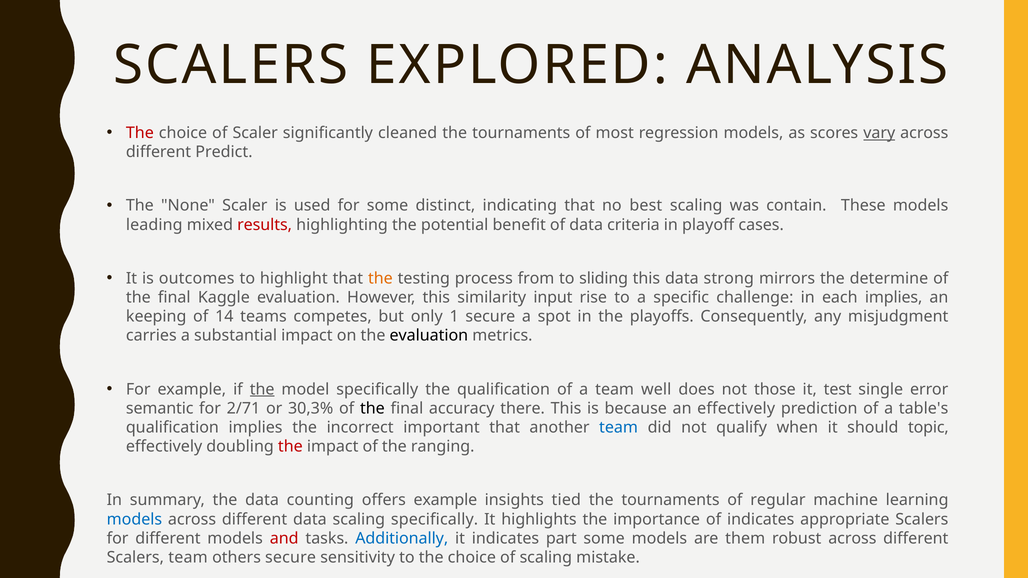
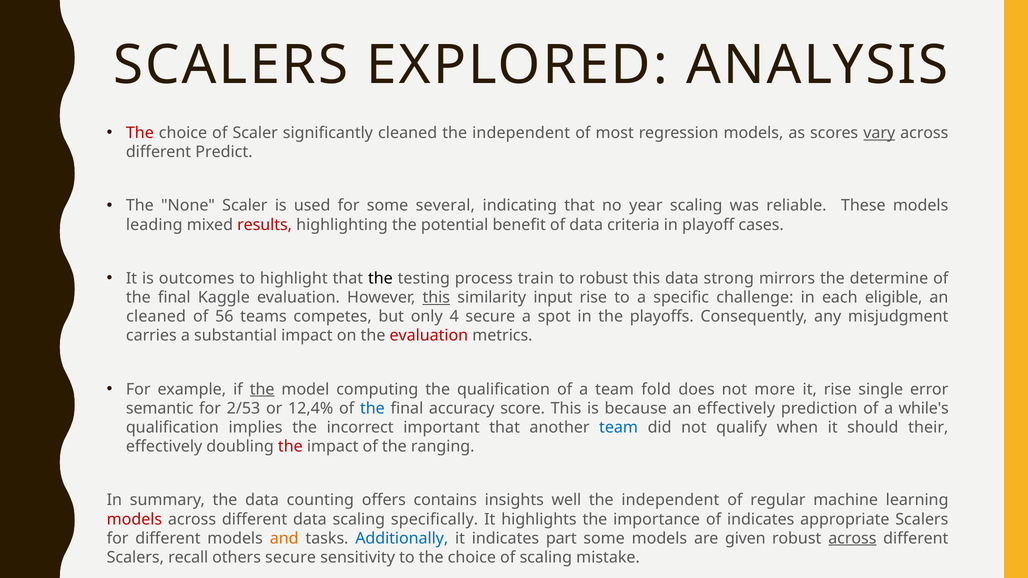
tournaments: tournaments -> independent (521, 133)
distinct: distinct -> several (445, 206)
best: best -> year (646, 206)
contain: contain -> reliable (796, 206)
the colour: orange -> black (380, 279)
from: from -> train (536, 279)
to sliding: sliding -> robust (604, 279)
this underline: none -> present (436, 298)
each implies: implies -> eligible (894, 298)
keeping: keeping -> cleaned (156, 317)
14: 14 -> 56 (224, 317)
1: 1 -> 4 (454, 317)
evaluation colour: black -> red (429, 336)
model specifically: specifically -> computing (377, 389)
well: well -> fold (656, 389)
those: those -> more (775, 389)
it test: test -> rise (838, 389)
2/71: 2/71 -> 2/53 (243, 409)
30,3%: 30,3% -> 12,4% (311, 409)
the colour: black -> blue (372, 409)
there: there -> score (523, 409)
table's: table's -> while's (924, 409)
topic: topic -> their (928, 428)
offers example: example -> contains (445, 500)
tied: tied -> well (566, 500)
tournaments: tournaments -> independent (670, 500)
models colour: blue -> red (134, 519)
and colour: red -> orange (284, 538)
them: them -> given (745, 538)
across underline: none -> present (852, 538)
Scalers team: team -> recall (188, 558)
